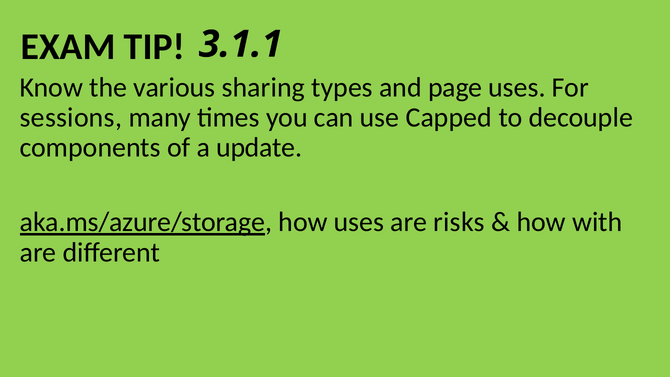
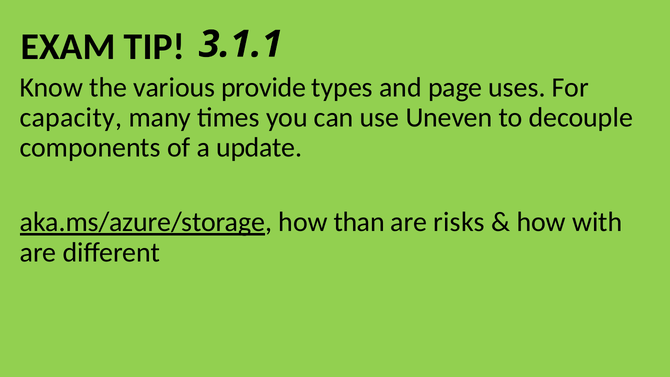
sharing: sharing -> provide (263, 87)
sessions: sessions -> capacity (71, 117)
Capped: Capped -> Uneven (449, 117)
how uses: uses -> than (359, 222)
